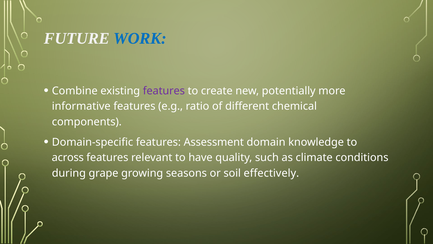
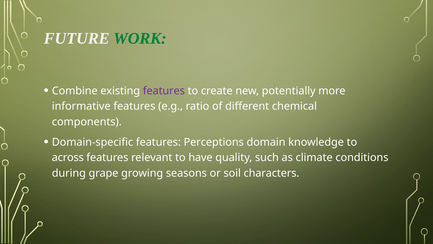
WORK colour: blue -> green (140, 38)
Assessment: Assessment -> Perceptions (214, 142)
effectively: effectively -> characters (271, 173)
